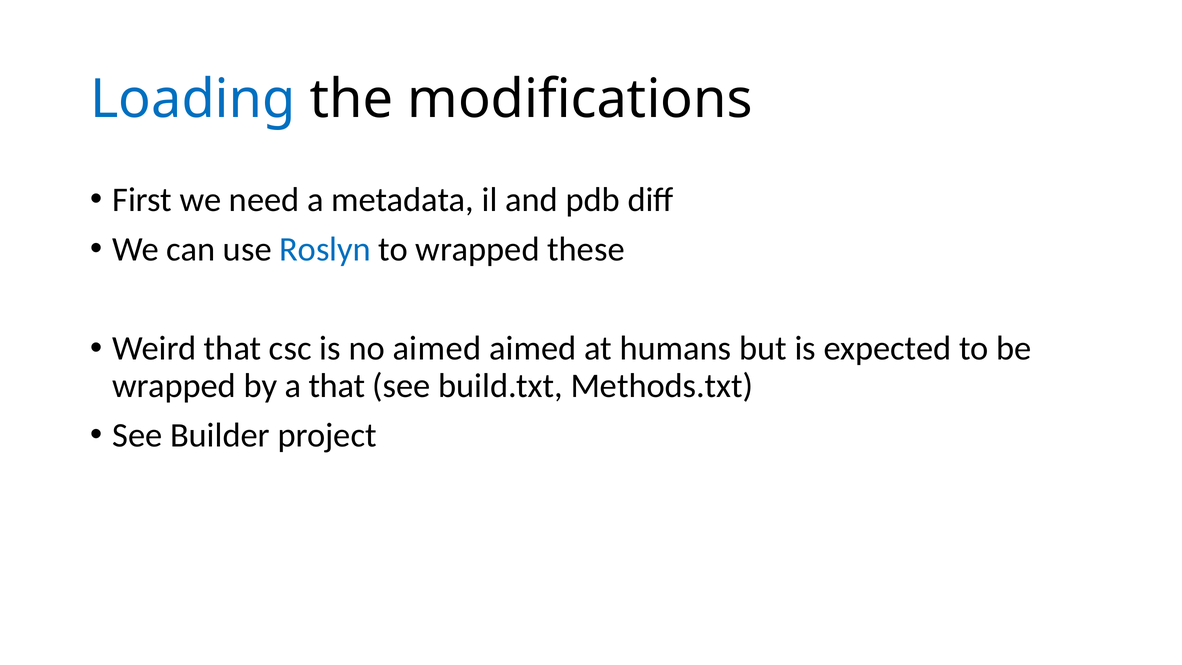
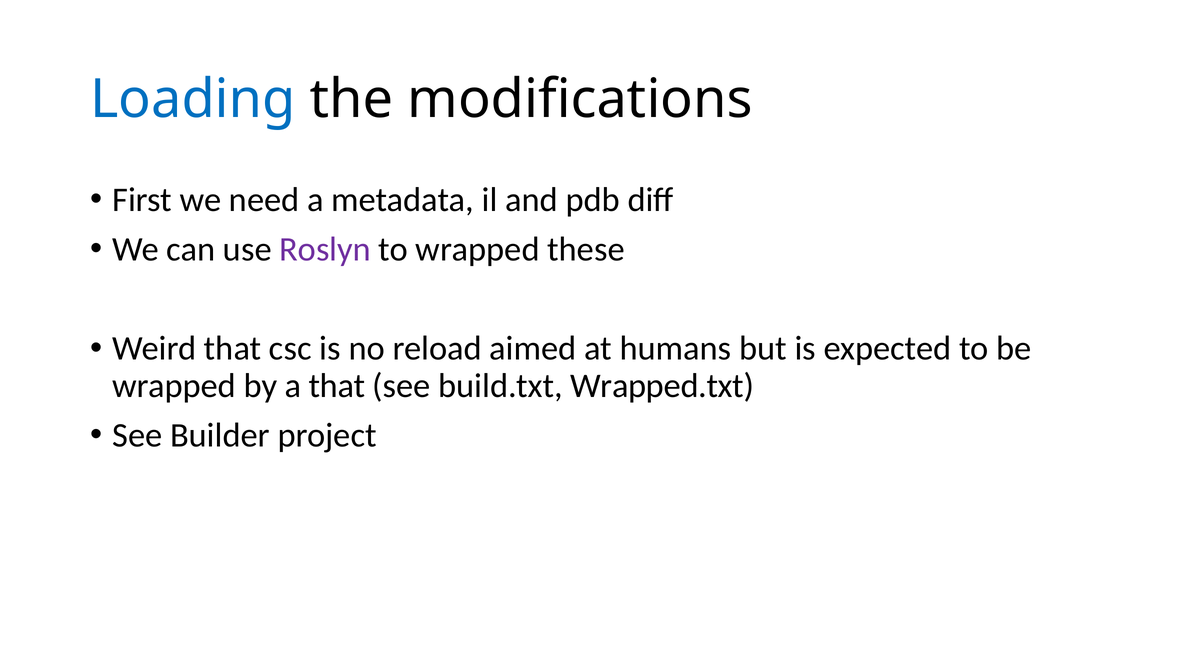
Roslyn colour: blue -> purple (325, 249)
no aimed: aimed -> reload (437, 349)
Methods.txt: Methods.txt -> Wrapped.txt (662, 386)
